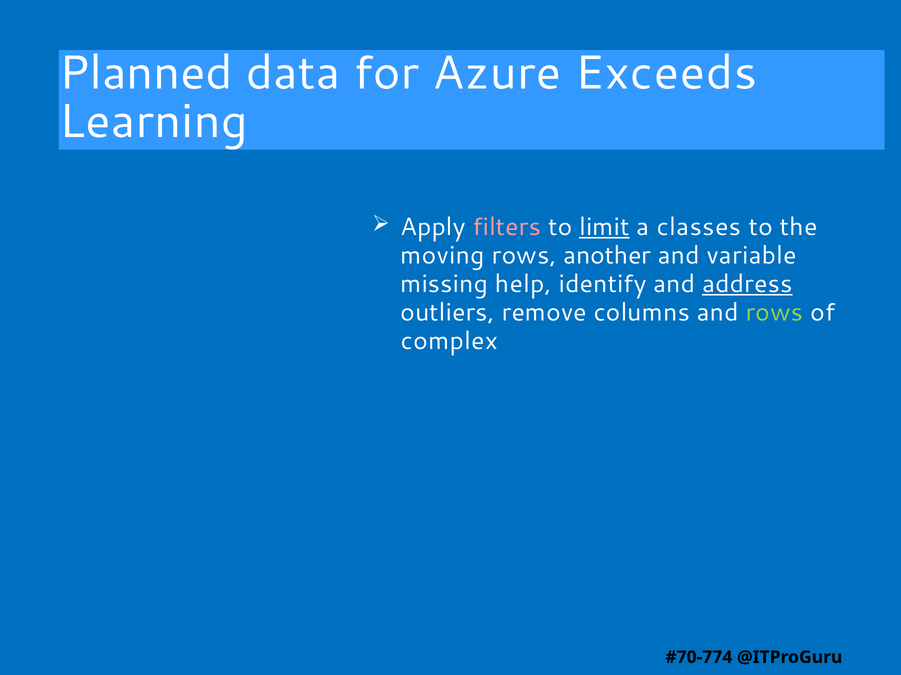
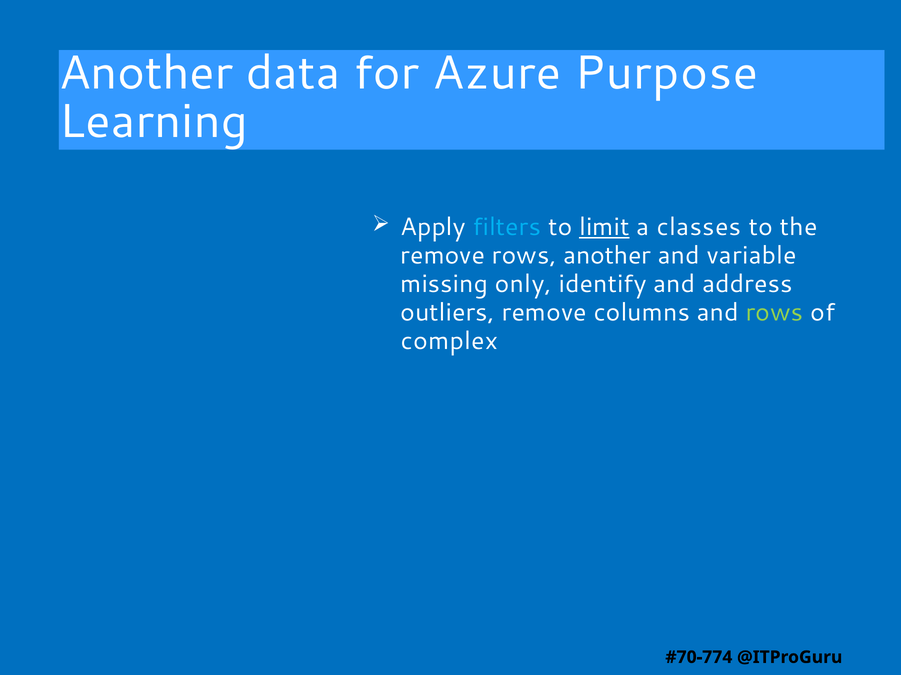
Planned: Planned -> Another (146, 73)
Exceeds: Exceeds -> Purpose (666, 73)
filters colour: pink -> light blue (507, 227)
moving: moving -> remove (443, 256)
help: help -> only (523, 284)
address underline: present -> none (747, 284)
